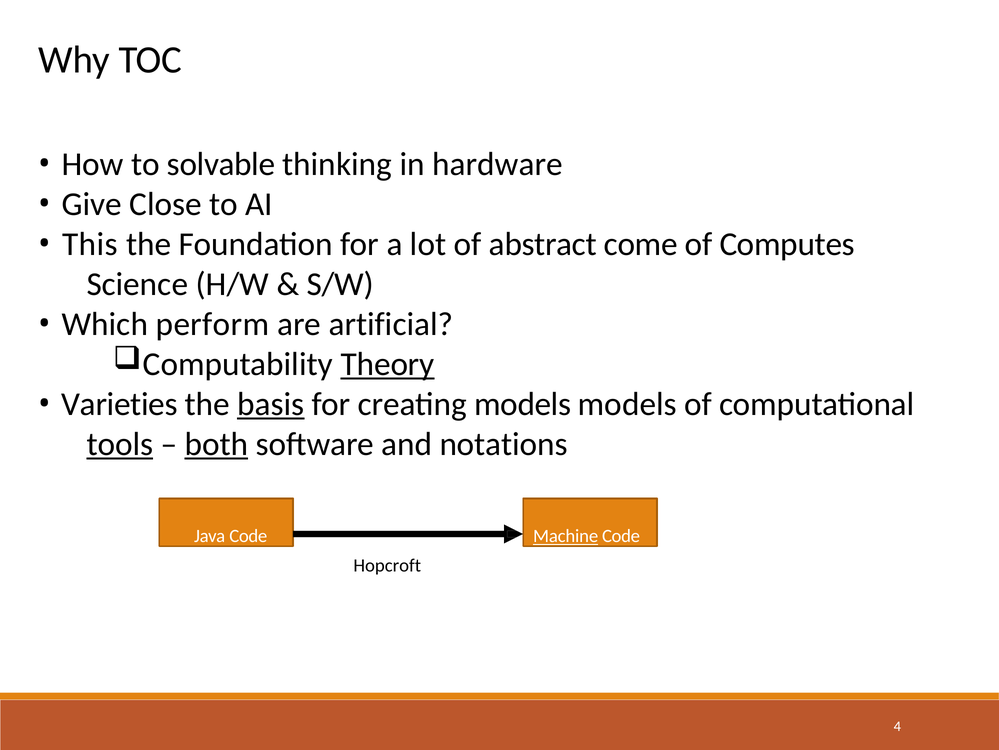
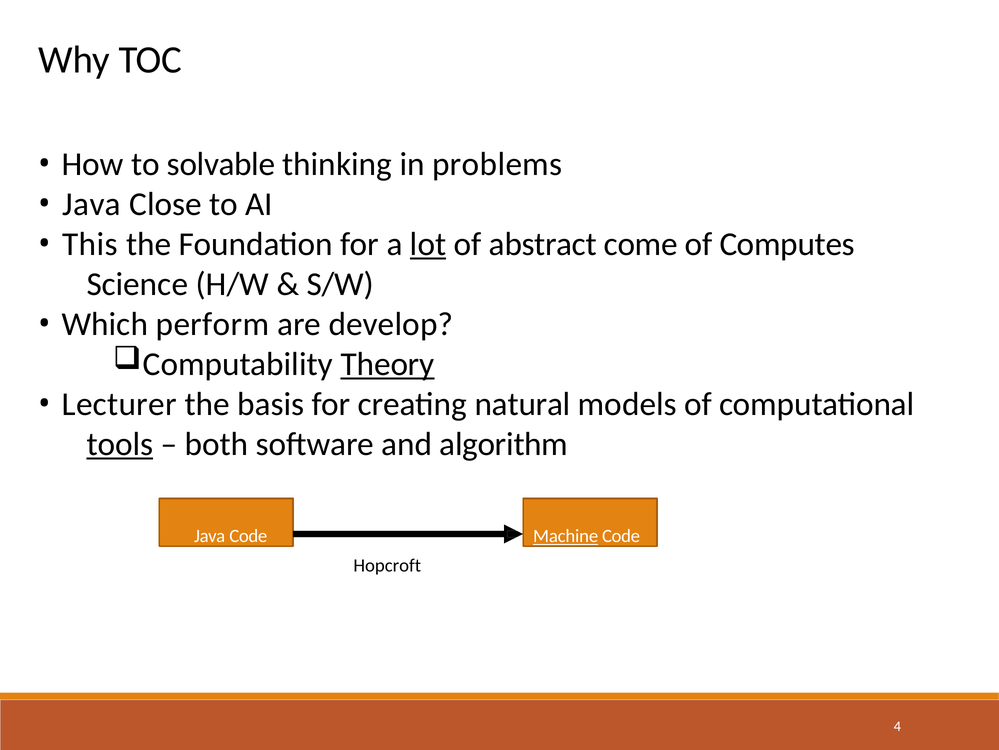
hardware: hardware -> problems (497, 164)
Give: Give -> Java (92, 204)
lot underline: none -> present (428, 244)
artificial: artificial -> develop (391, 324)
Varieties: Varieties -> Lecturer (119, 404)
basis underline: present -> none (271, 404)
creating models: models -> natural (523, 404)
both underline: present -> none (216, 444)
notations: notations -> algorithm (504, 444)
